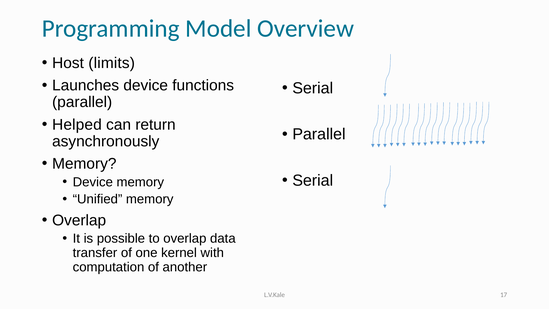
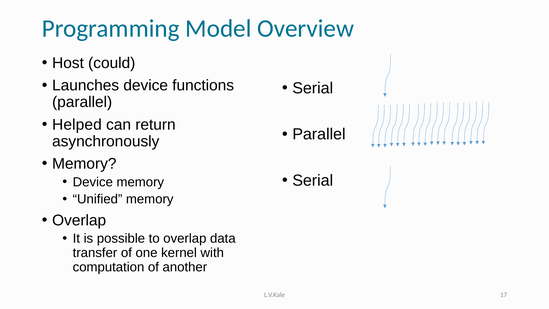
limits: limits -> could (112, 63)
